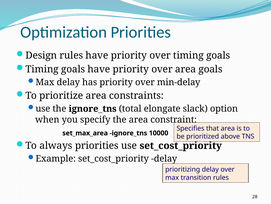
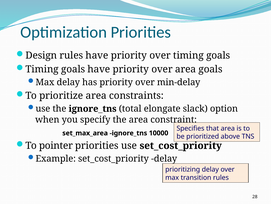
always: always -> pointer (56, 145)
